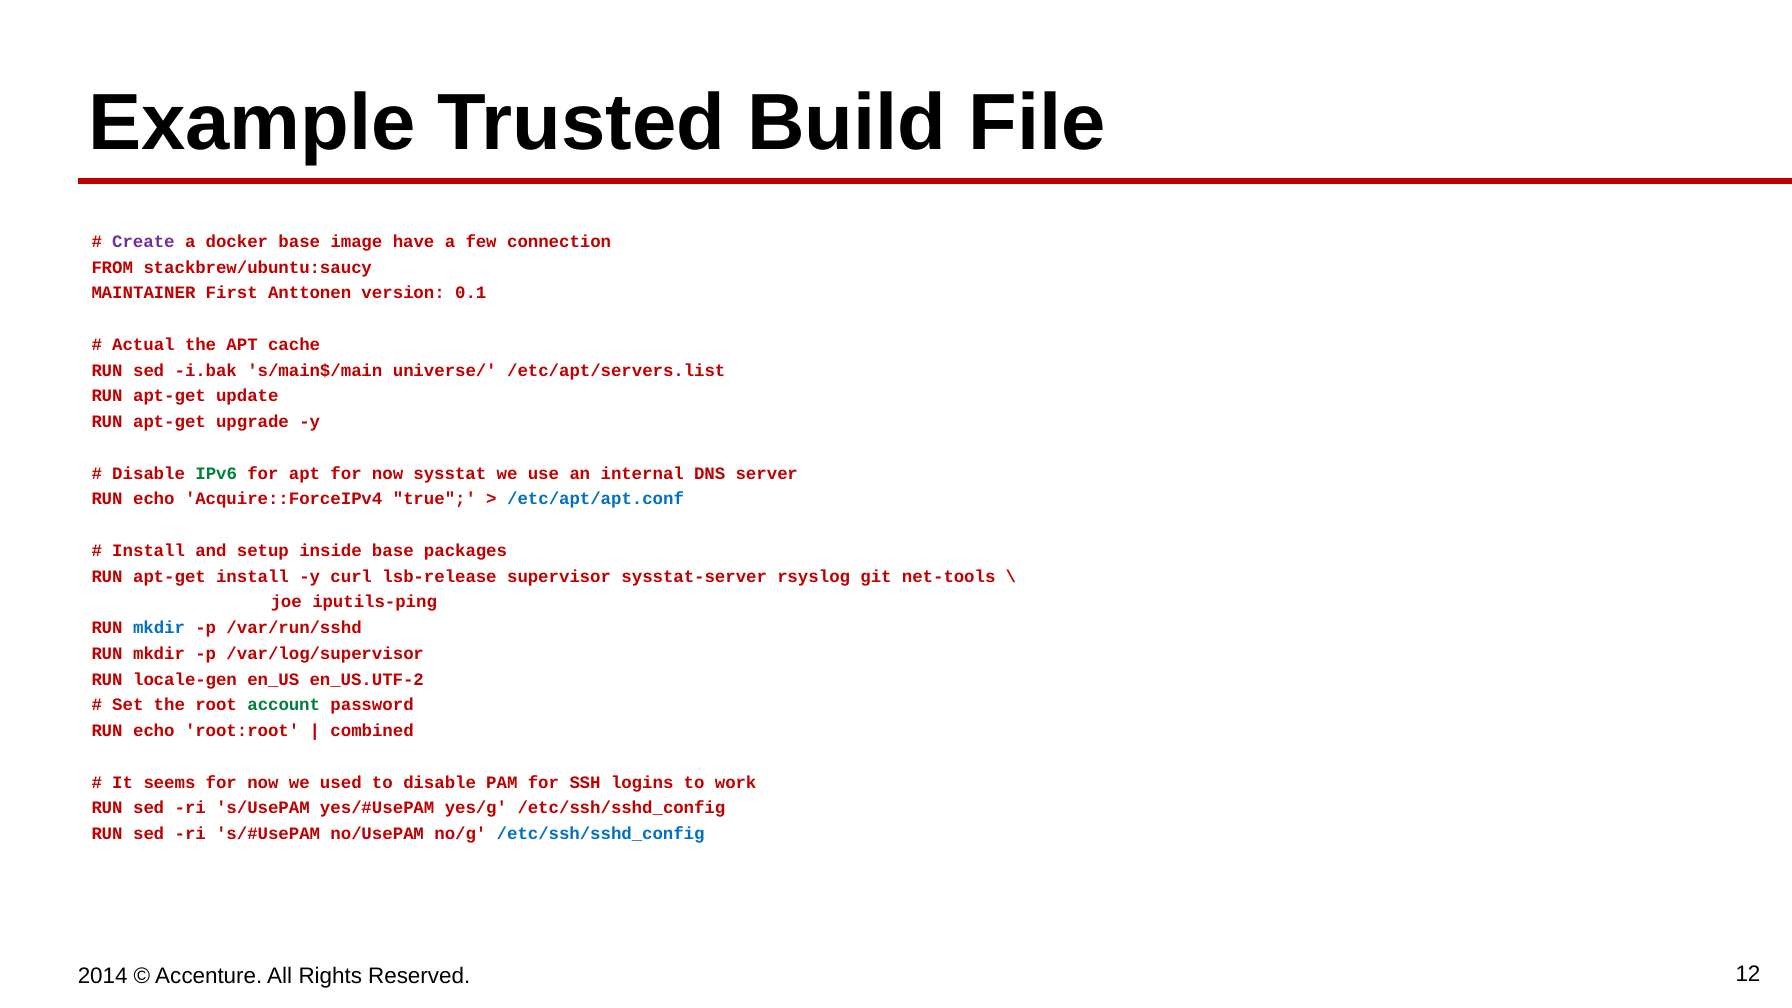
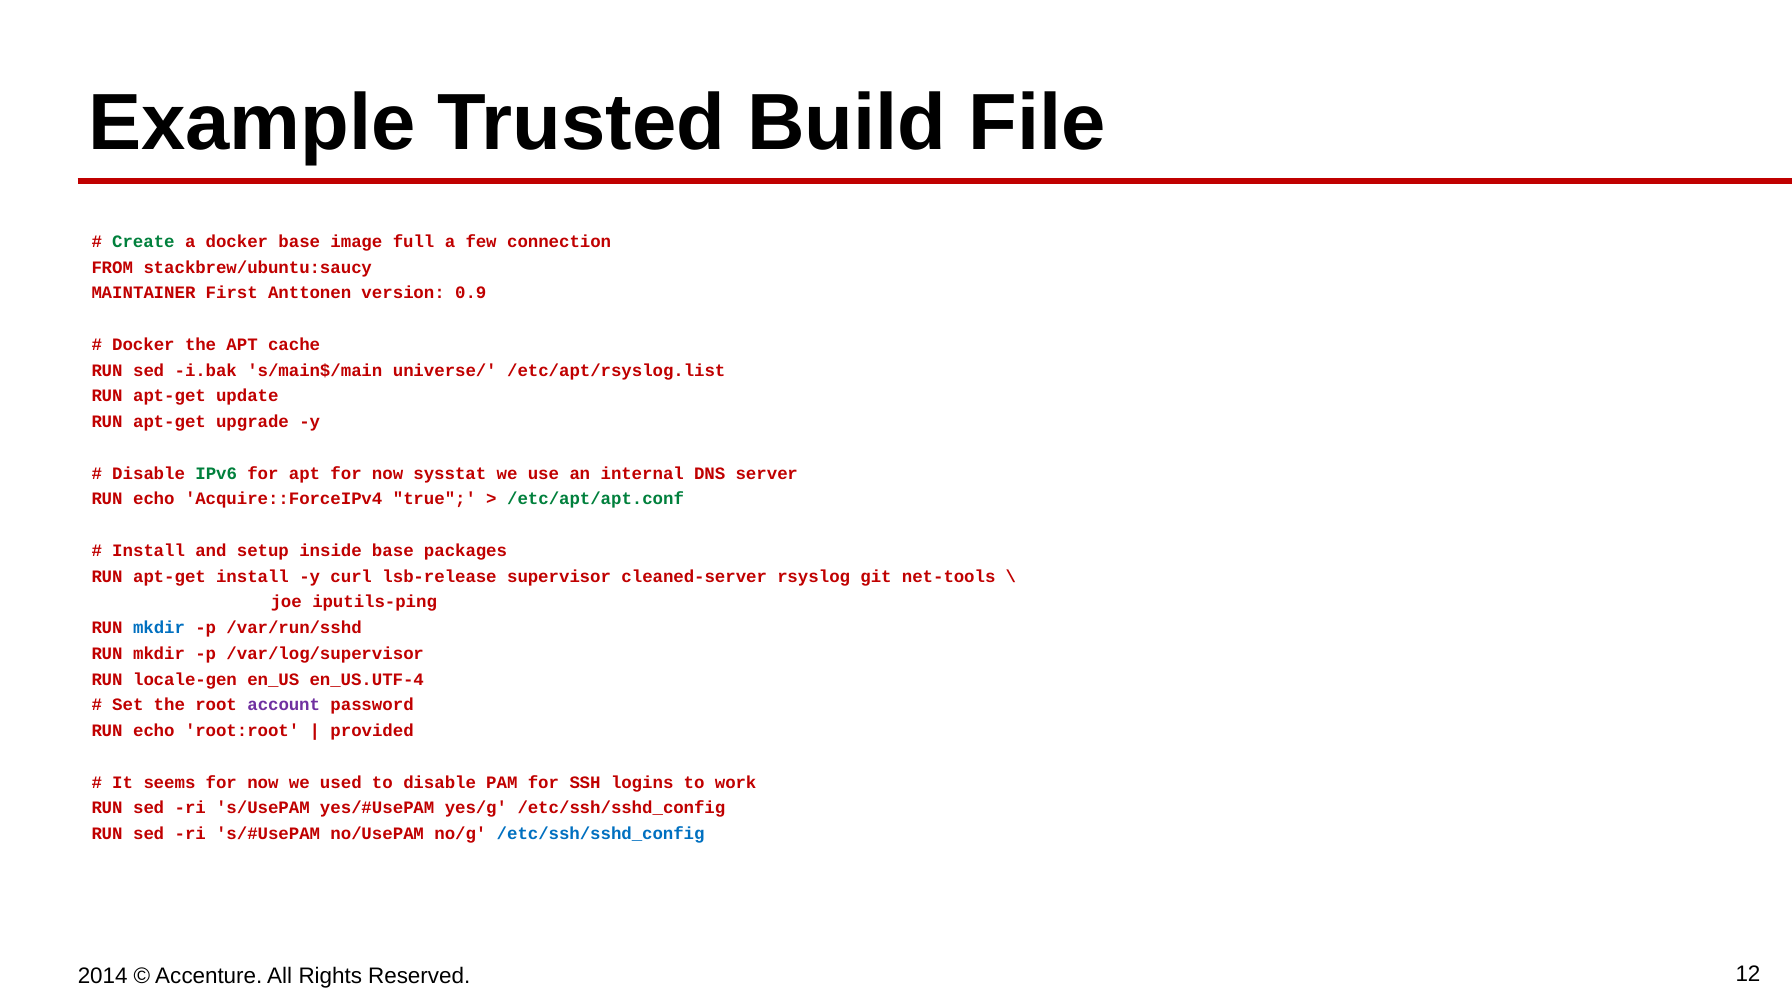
Create colour: purple -> green (143, 242)
have: have -> full (414, 242)
0.1: 0.1 -> 0.9 (471, 293)
Actual: Actual -> Docker (143, 345)
/etc/apt/servers.list: /etc/apt/servers.list -> /etc/apt/rsyslog.list (616, 370)
/etc/apt/apt.conf colour: blue -> green (596, 499)
sysstat-server: sysstat-server -> cleaned-server (694, 576)
en_US.UTF-2: en_US.UTF-2 -> en_US.UTF-4 (367, 679)
account colour: green -> purple (284, 705)
combined: combined -> provided (372, 731)
